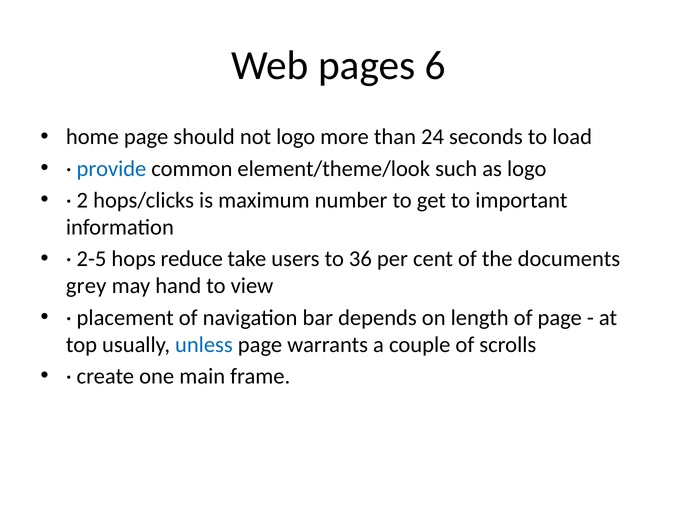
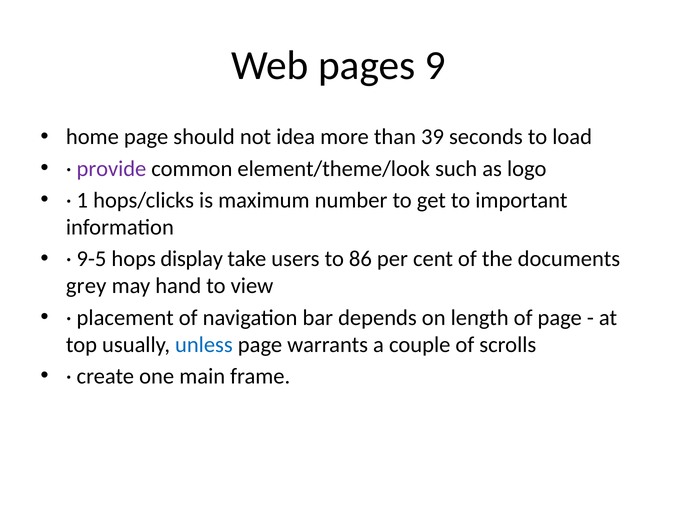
6: 6 -> 9 (435, 66)
not logo: logo -> idea (296, 137)
24: 24 -> 39 (432, 137)
provide colour: blue -> purple (111, 169)
2: 2 -> 1 (82, 200)
2-5: 2-5 -> 9-5 (92, 259)
reduce: reduce -> display (192, 259)
36: 36 -> 86 (360, 259)
